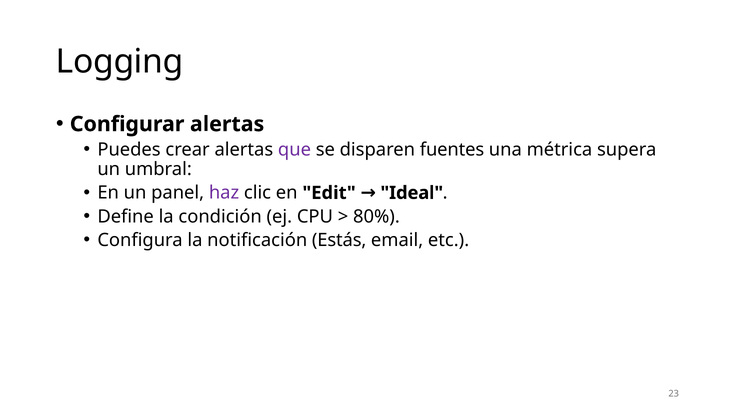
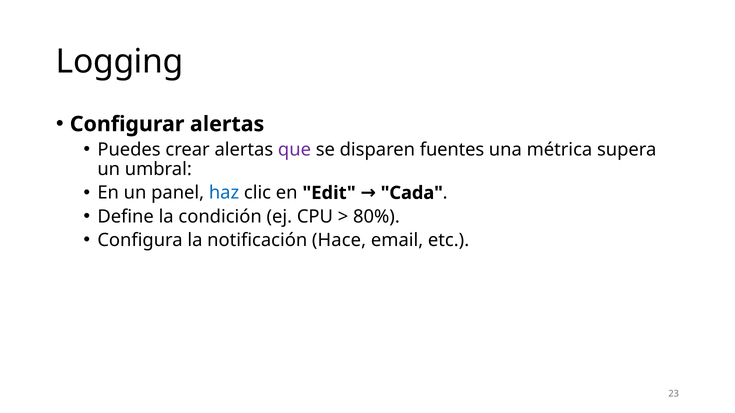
haz colour: purple -> blue (224, 193)
Ideal: Ideal -> Cada (412, 193)
Estás: Estás -> Hace (339, 240)
